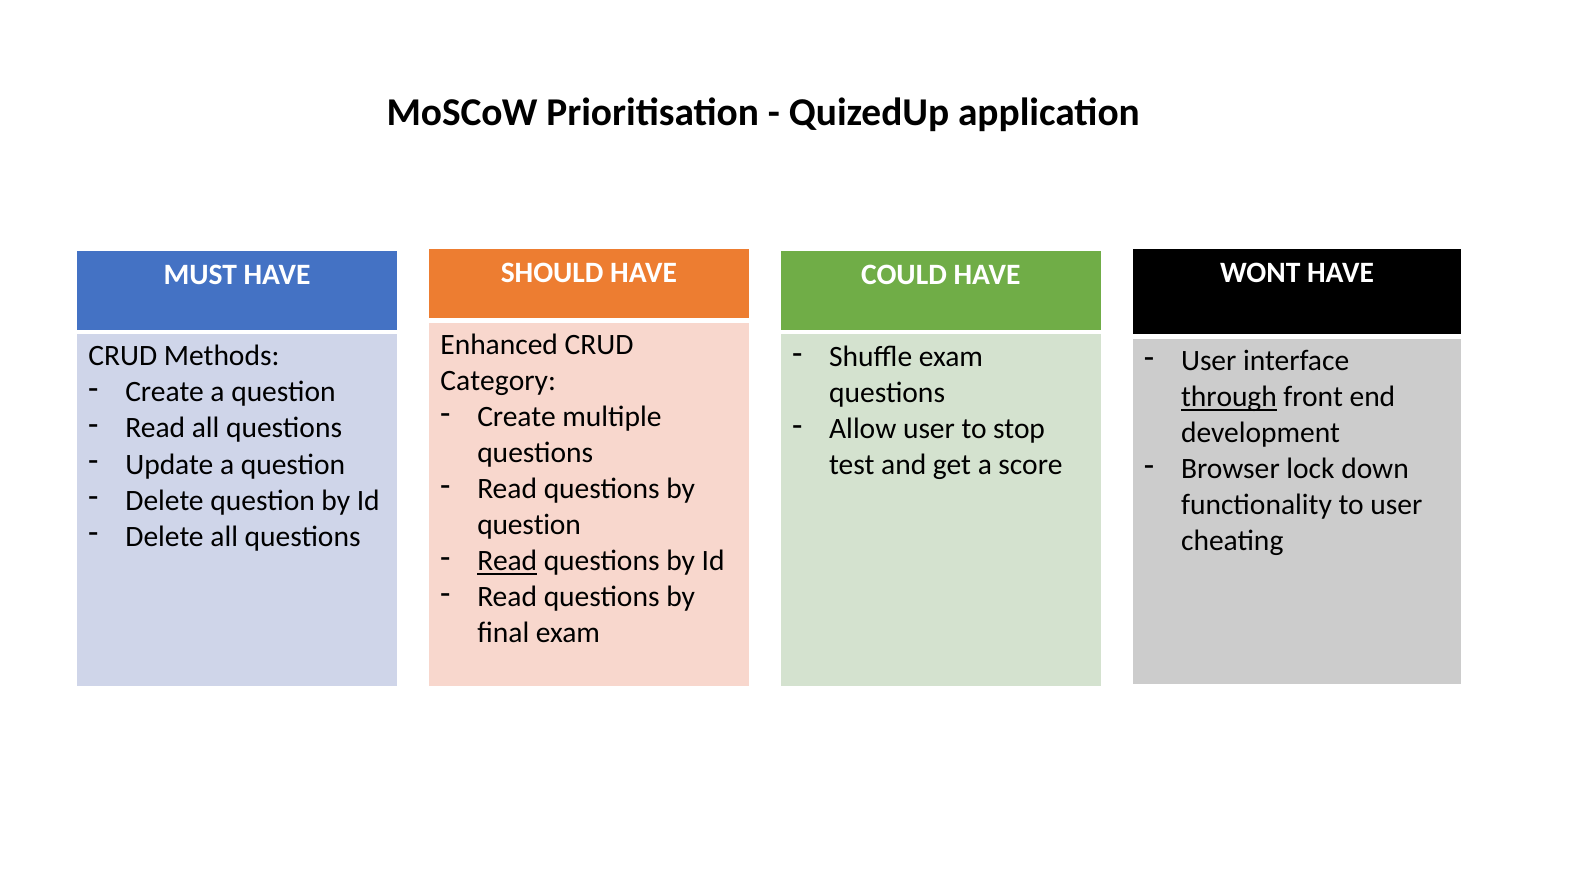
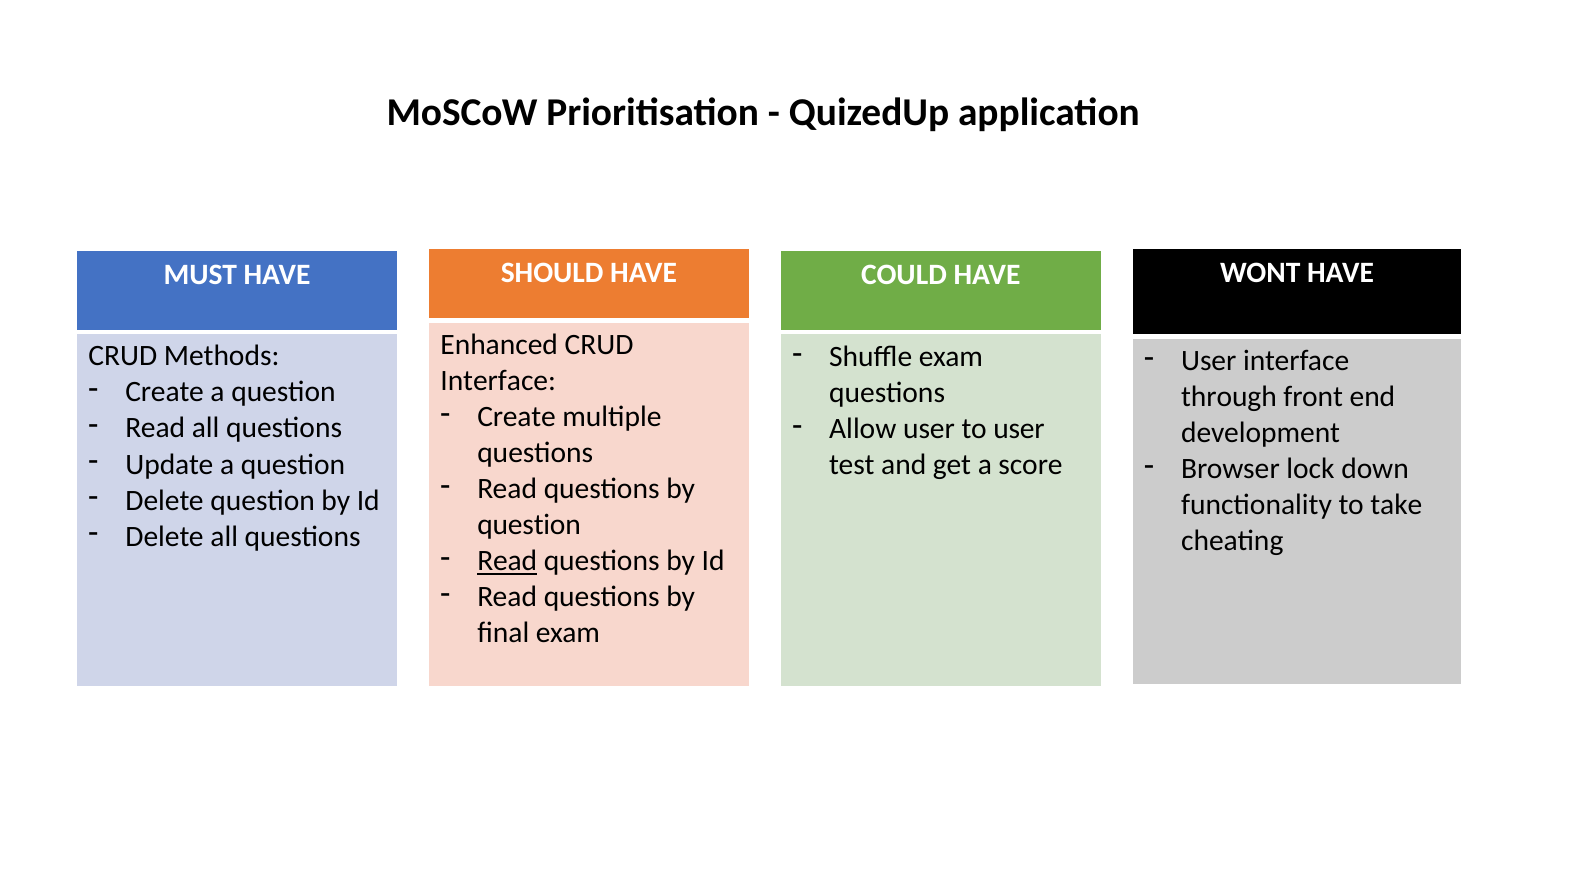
Category: Category -> Interface (498, 381)
through underline: present -> none (1229, 397)
to stop: stop -> user (1019, 429)
to user: user -> take (1396, 505)
